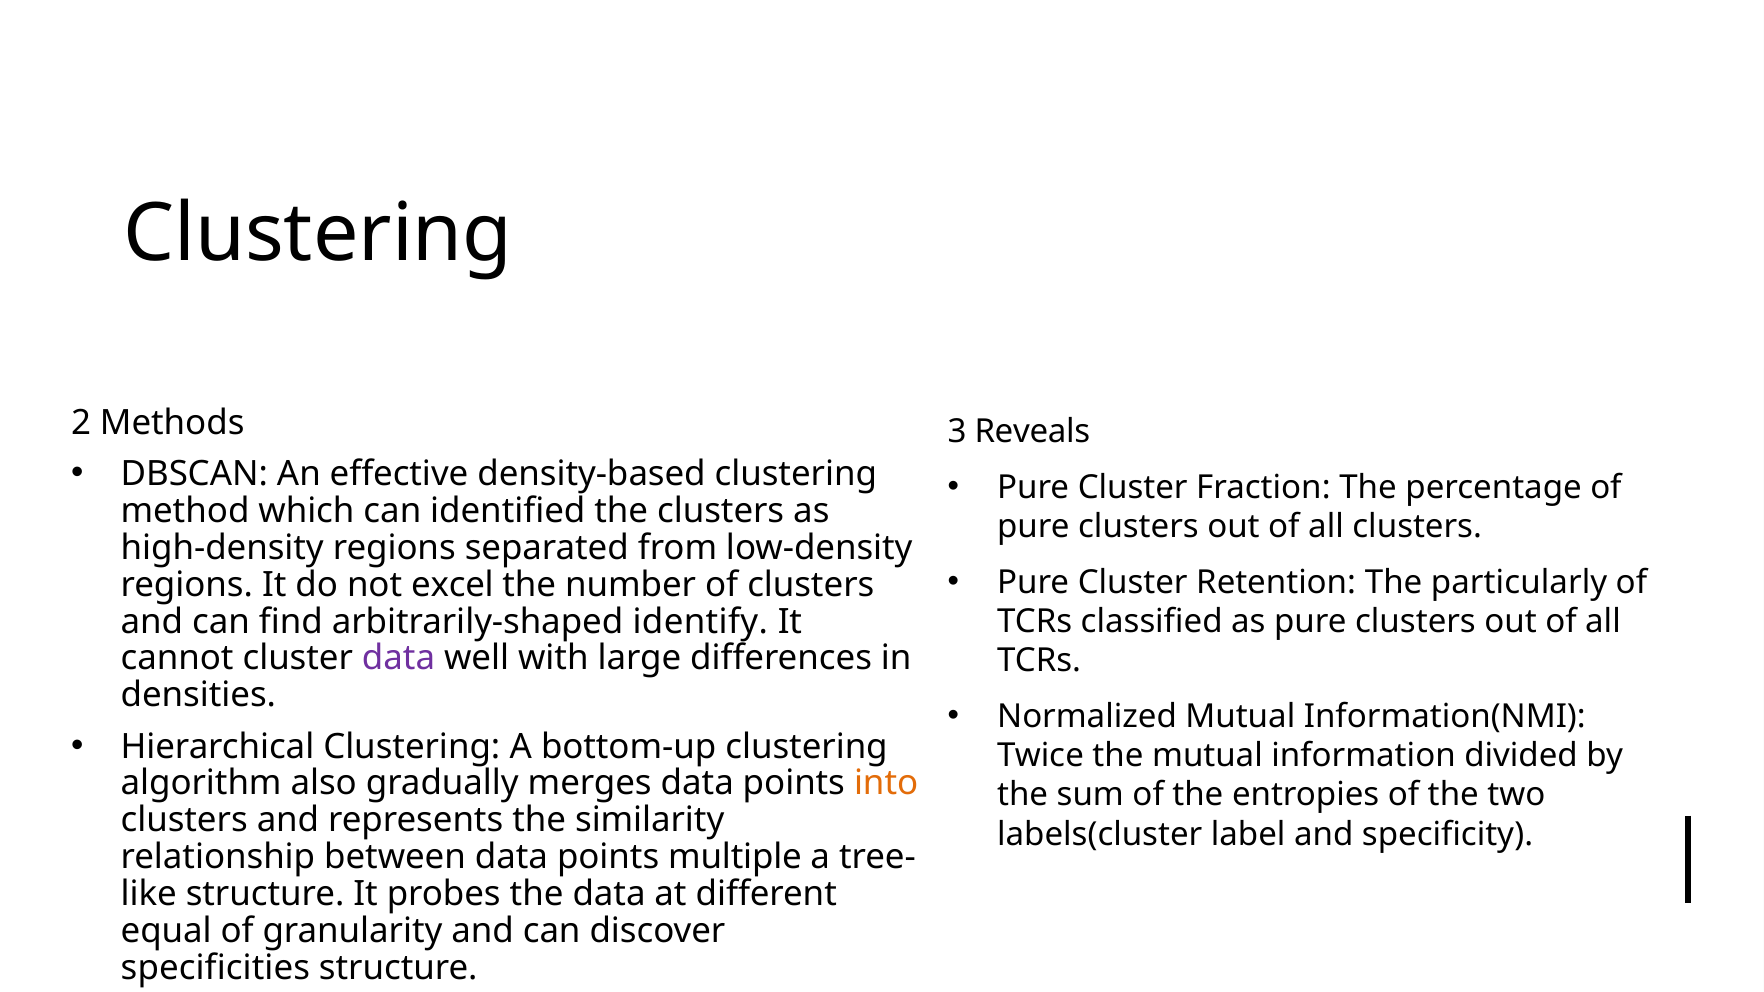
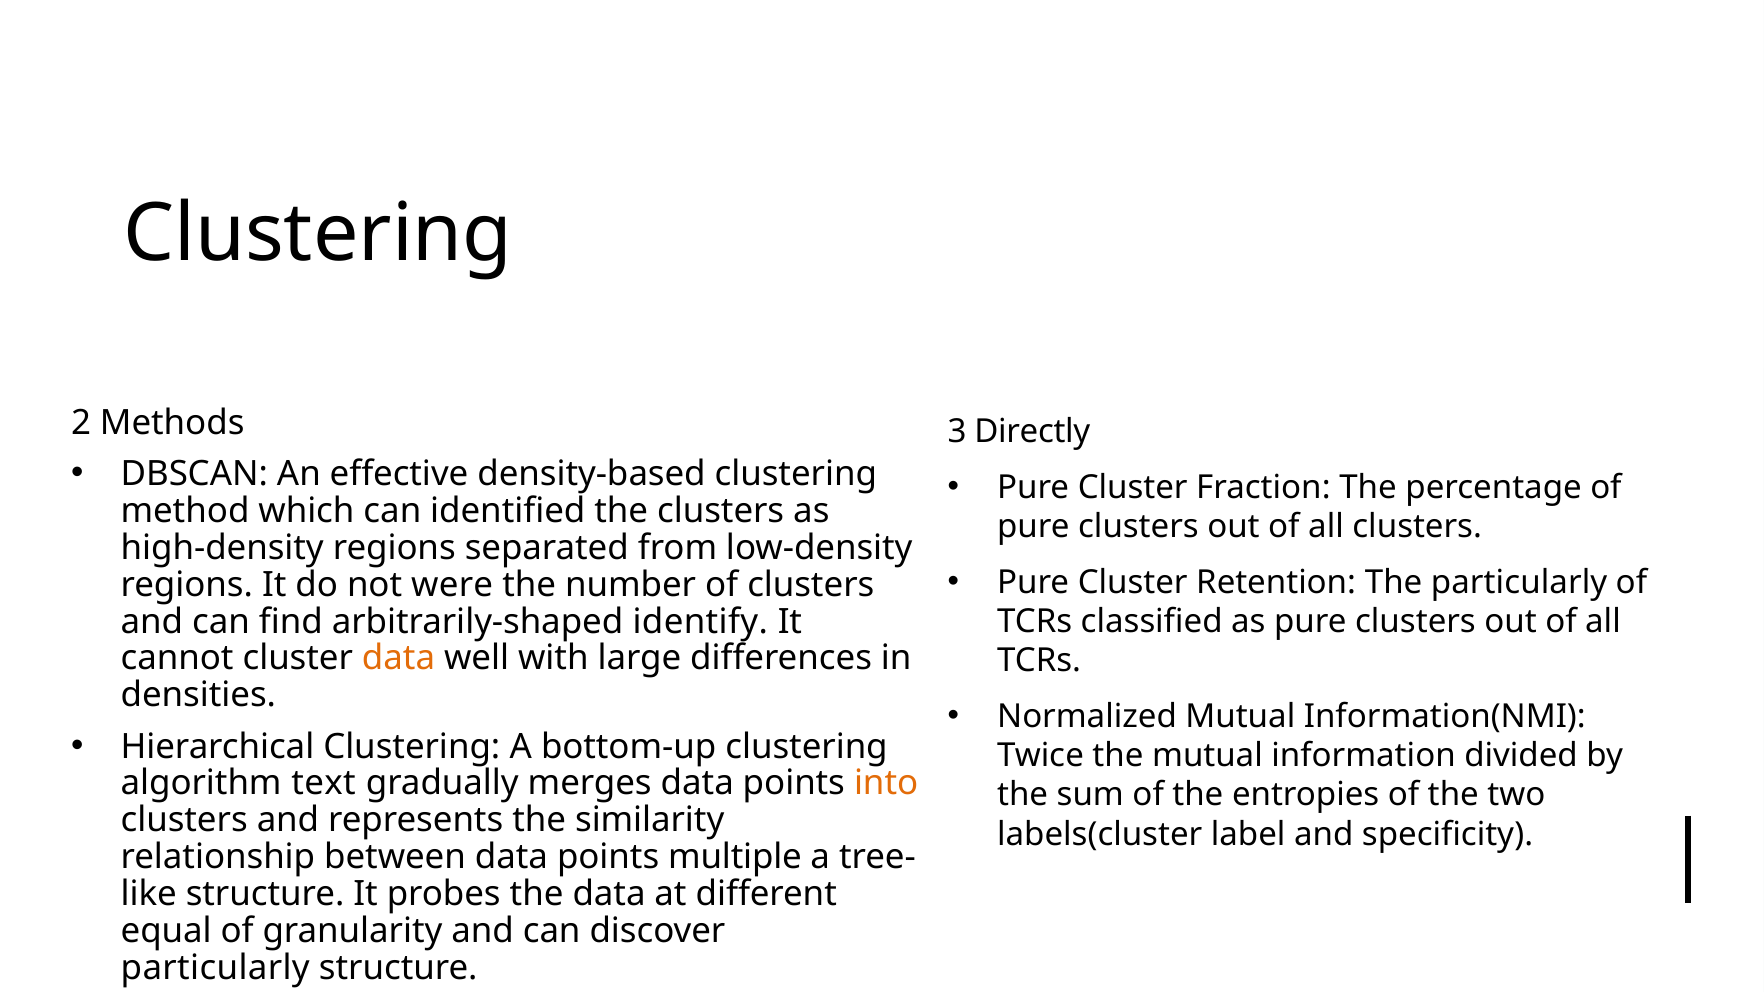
Reveals: Reveals -> Directly (1032, 432)
excel: excel -> were (452, 585)
data colour: purple -> orange (399, 658)
also: also -> text (324, 784)
specificities: specificities -> particularly (215, 968)
